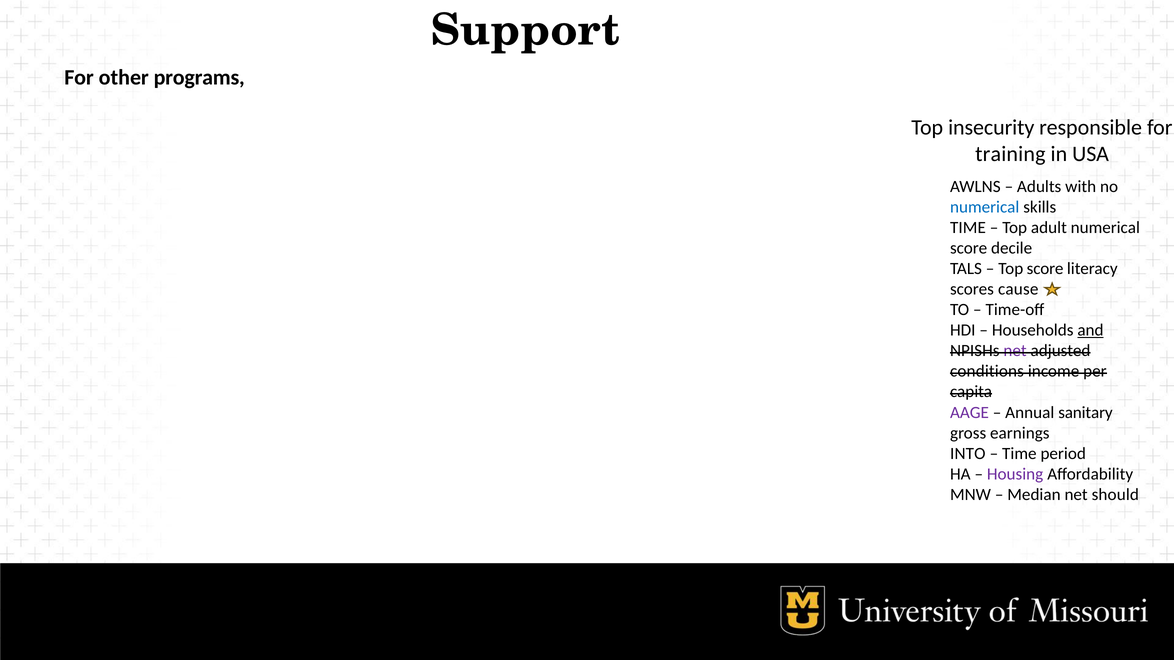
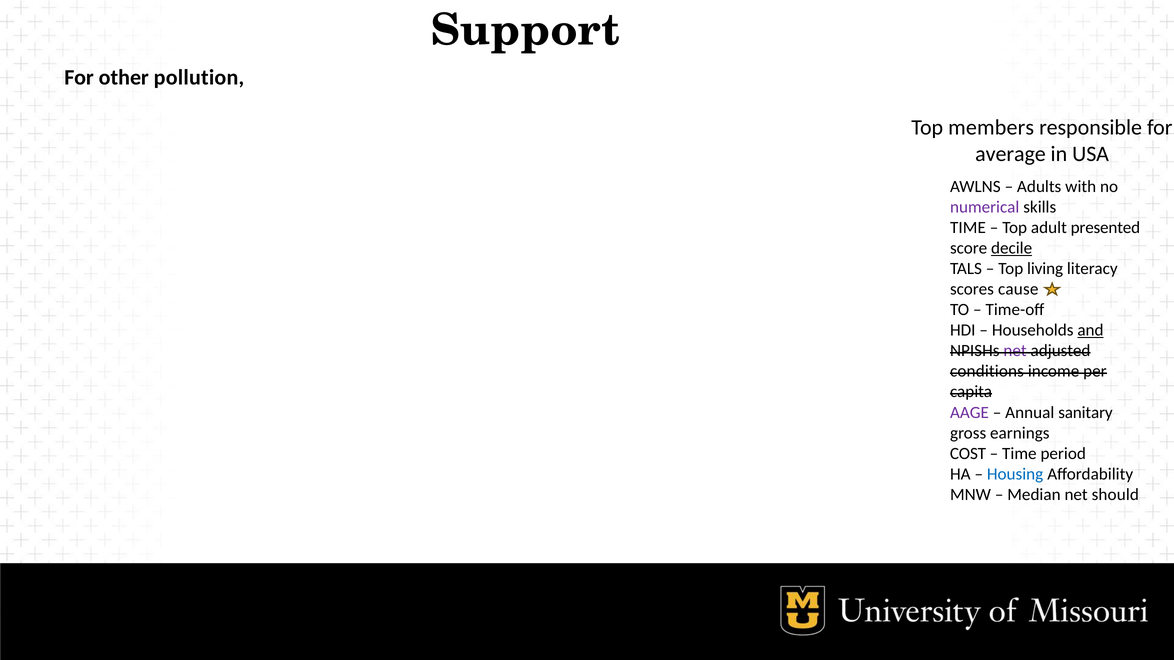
programs: programs -> pollution (199, 78)
insecurity: insecurity -> members (991, 128)
training: training -> average (1010, 154)
numerical colour: blue -> purple (985, 207)
adult numerical: numerical -> presented (1105, 228)
decile underline: none -> present (1012, 248)
Top score: score -> living (1045, 269)
INTO: INTO -> COST (968, 454)
Housing colour: purple -> blue (1015, 474)
